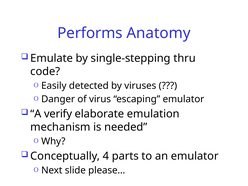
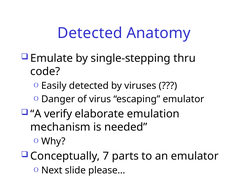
Performs: Performs -> Detected (90, 33)
4: 4 -> 7 (106, 156)
